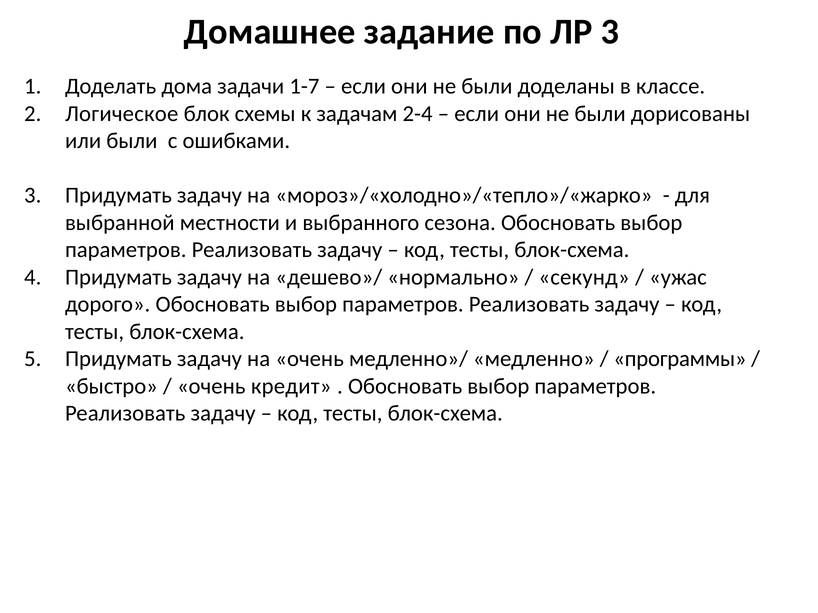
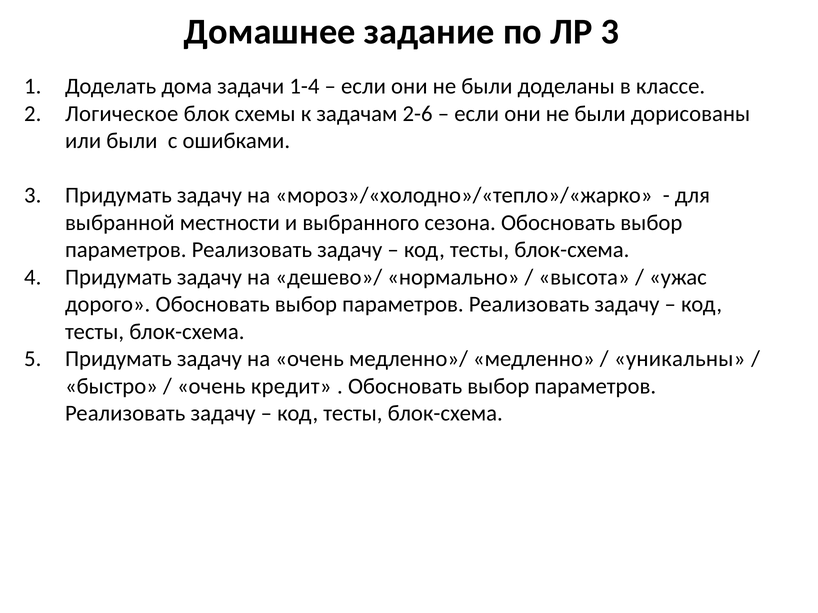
1-7: 1-7 -> 1-4 (304, 86)
2-4: 2-4 -> 2-6 (418, 114)
секунд: секунд -> высота (584, 277)
программы: программы -> уникальны (680, 359)
